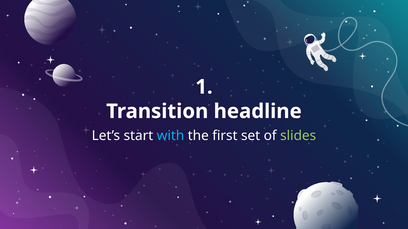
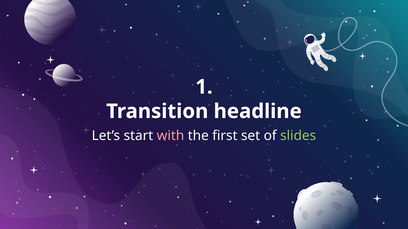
with colour: light blue -> pink (171, 136)
